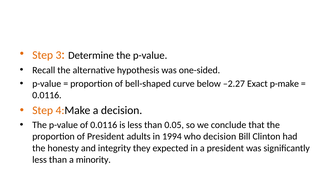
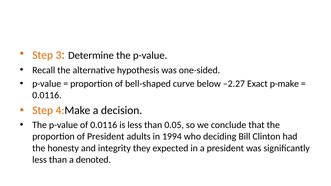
who decision: decision -> deciding (220, 137)
minority: minority -> denoted (93, 160)
